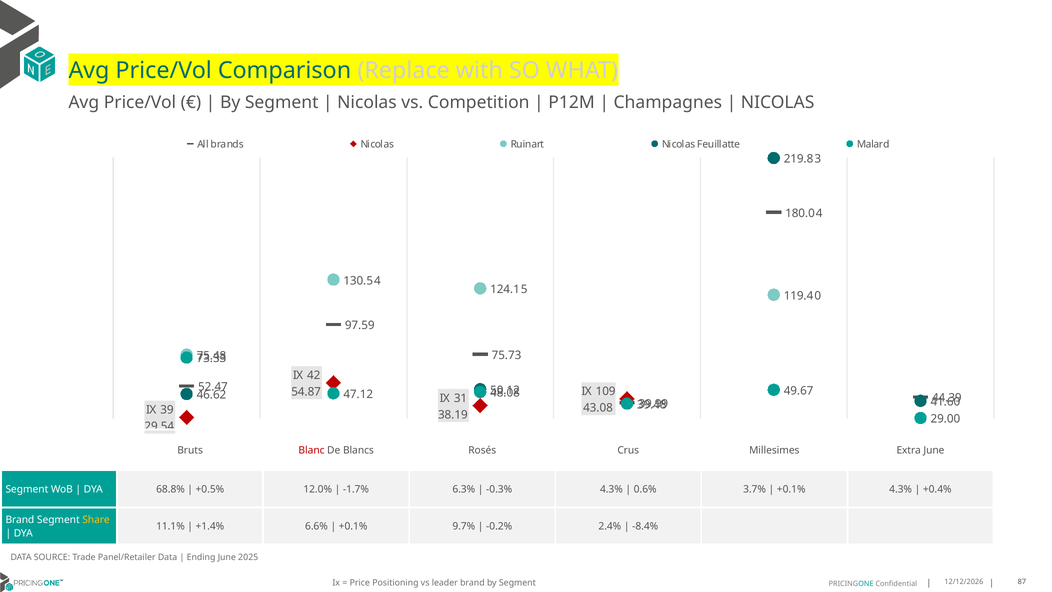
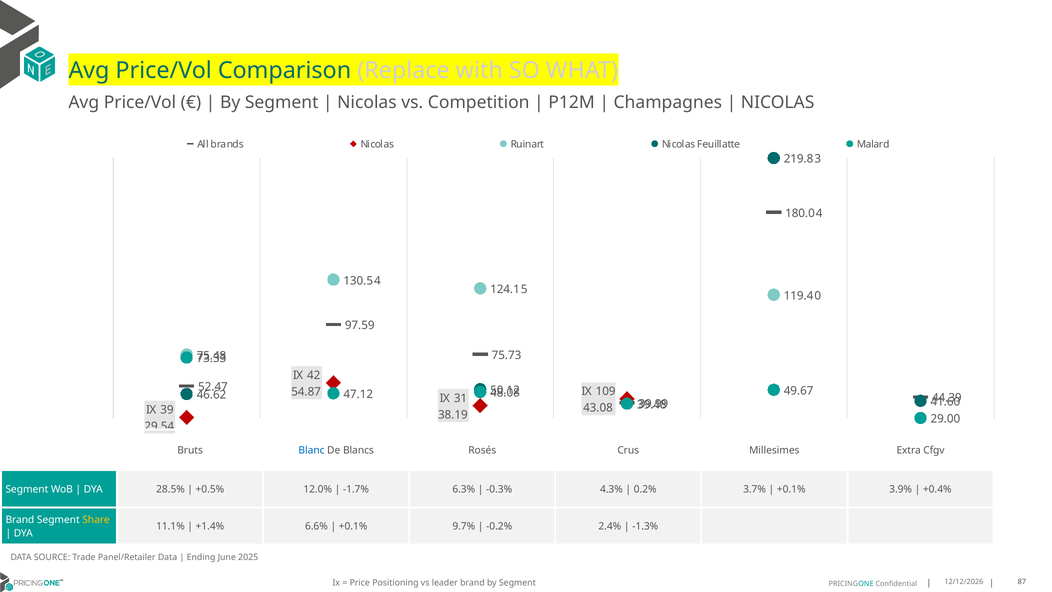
Blanc colour: red -> blue (312, 450)
Extra June: June -> Cfgv (934, 450)
68.8%: 68.8% -> 28.5% (170, 489)
0.6%: 0.6% -> 0.2% (645, 489)
+0.1% 4.3%: 4.3% -> 3.9% (901, 489)
-8.4%: -8.4% -> -1.3% (645, 526)
